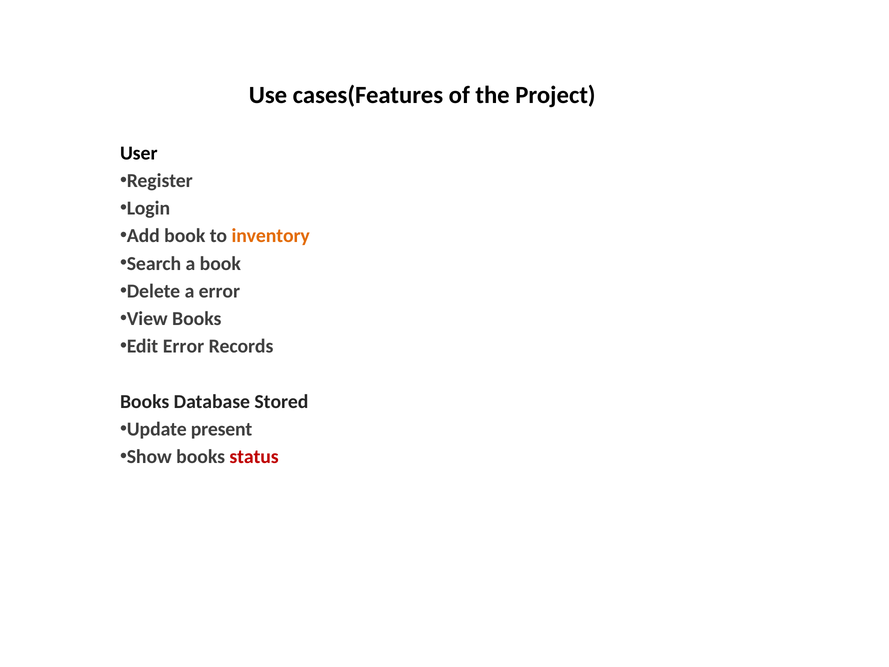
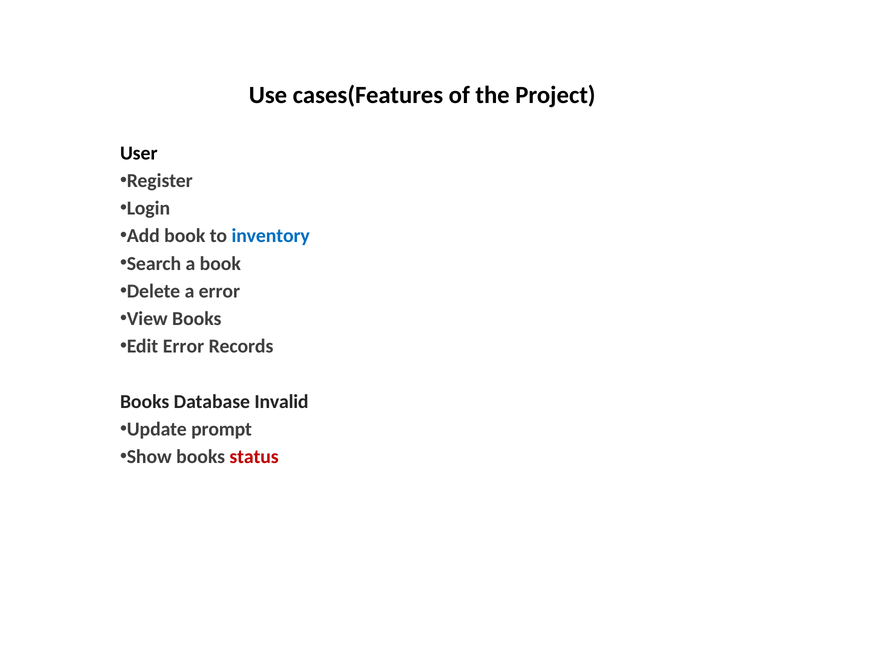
inventory colour: orange -> blue (271, 236)
Stored: Stored -> Invalid (282, 402)
present: present -> prompt (222, 429)
